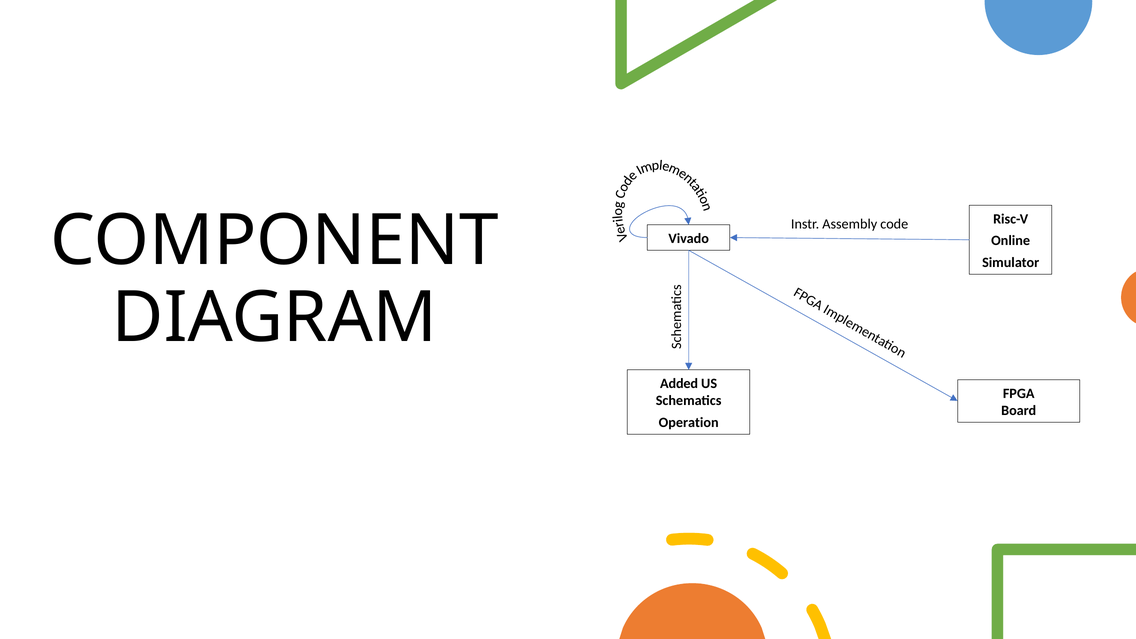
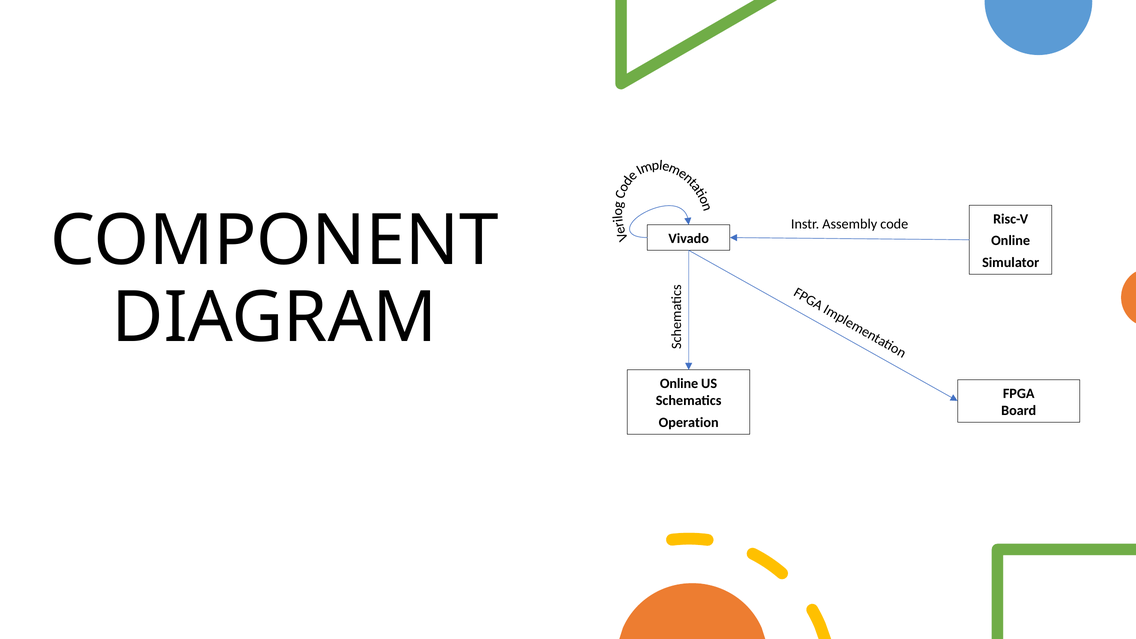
Added: Added -> Online (679, 384)
